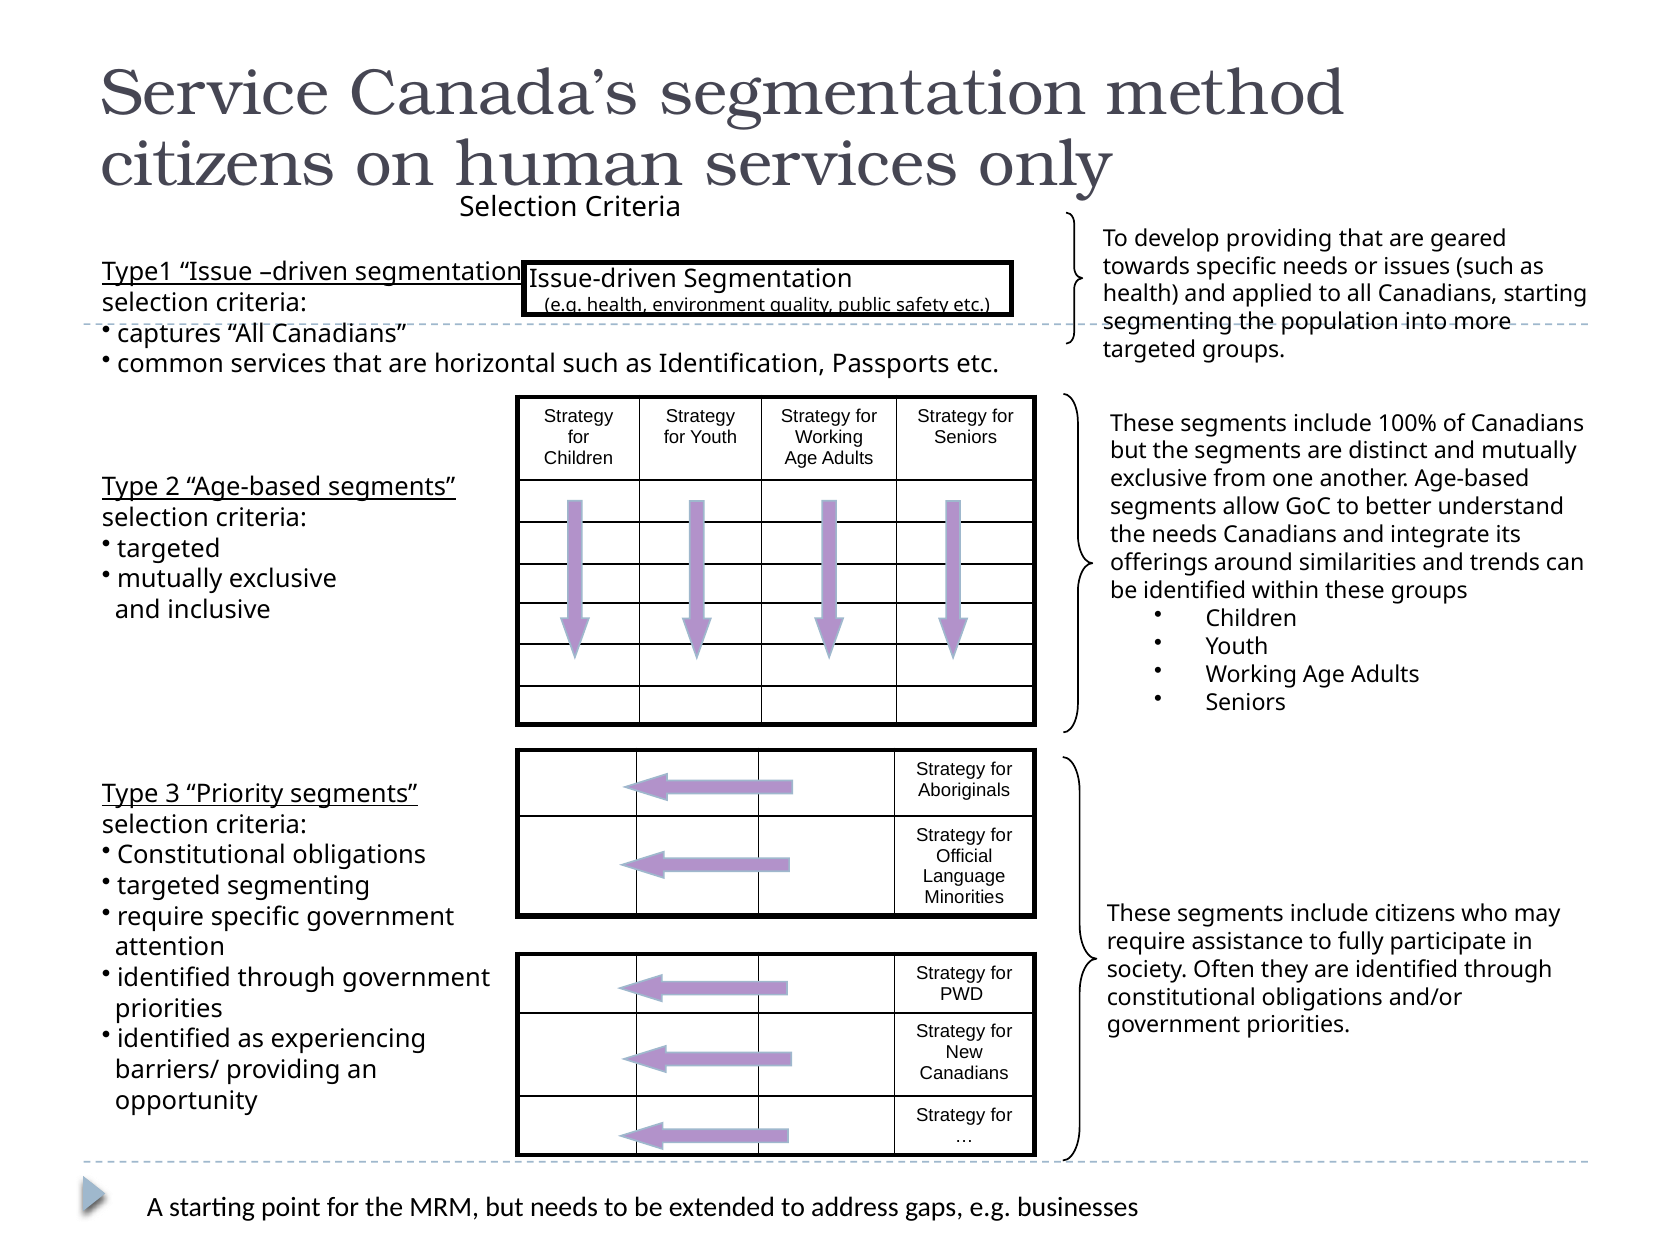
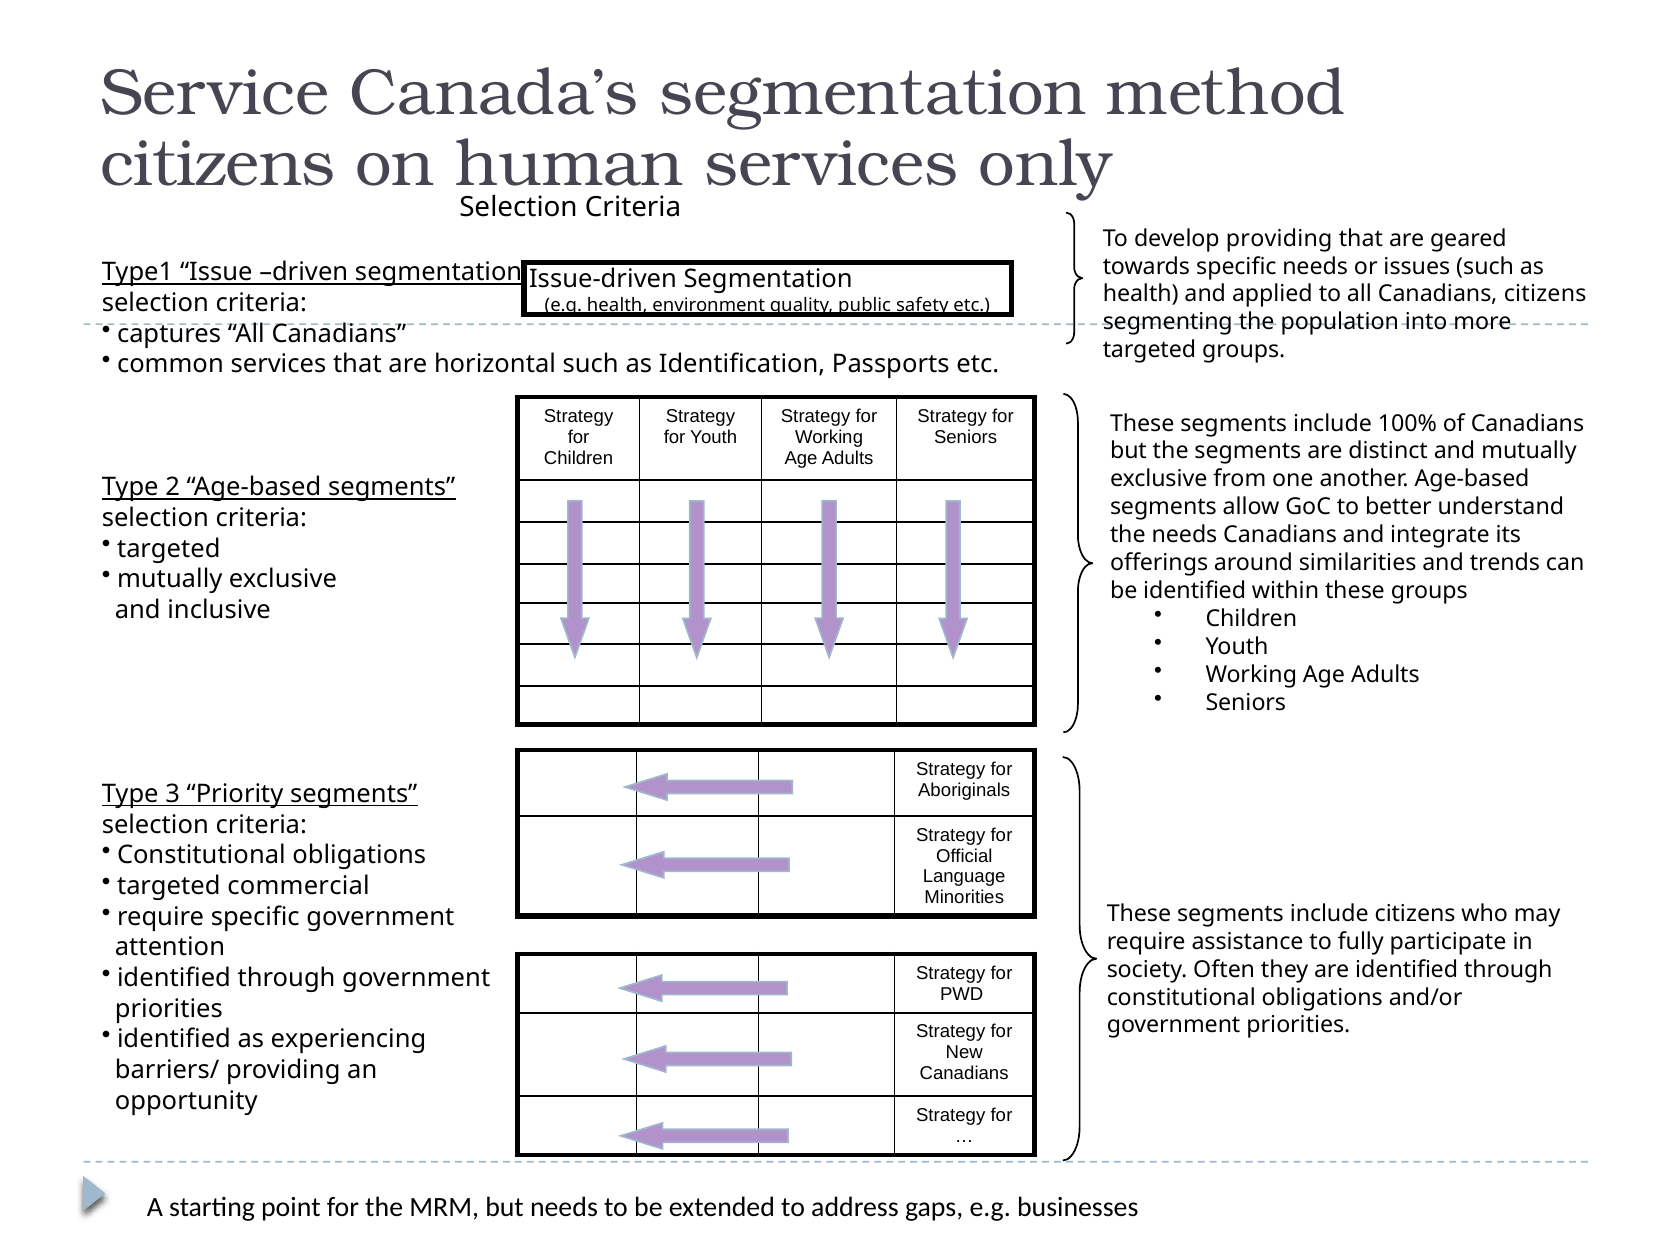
Canadians starting: starting -> citizens (1545, 294)
targeted segmenting: segmenting -> commercial (299, 886)
